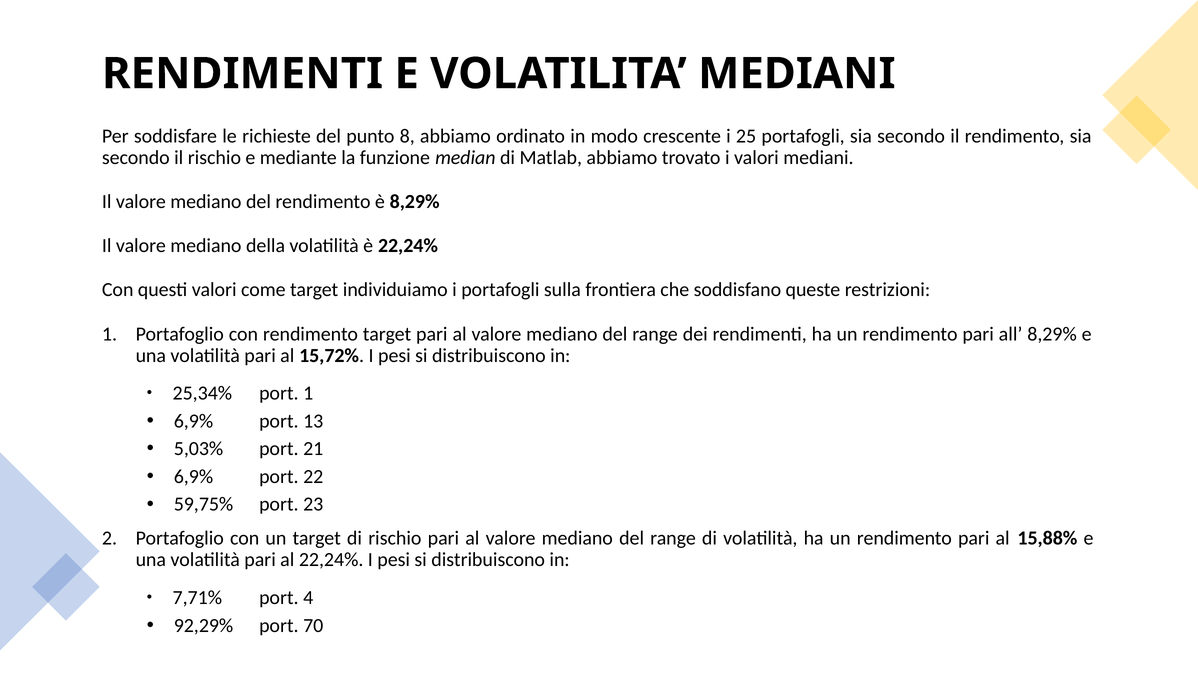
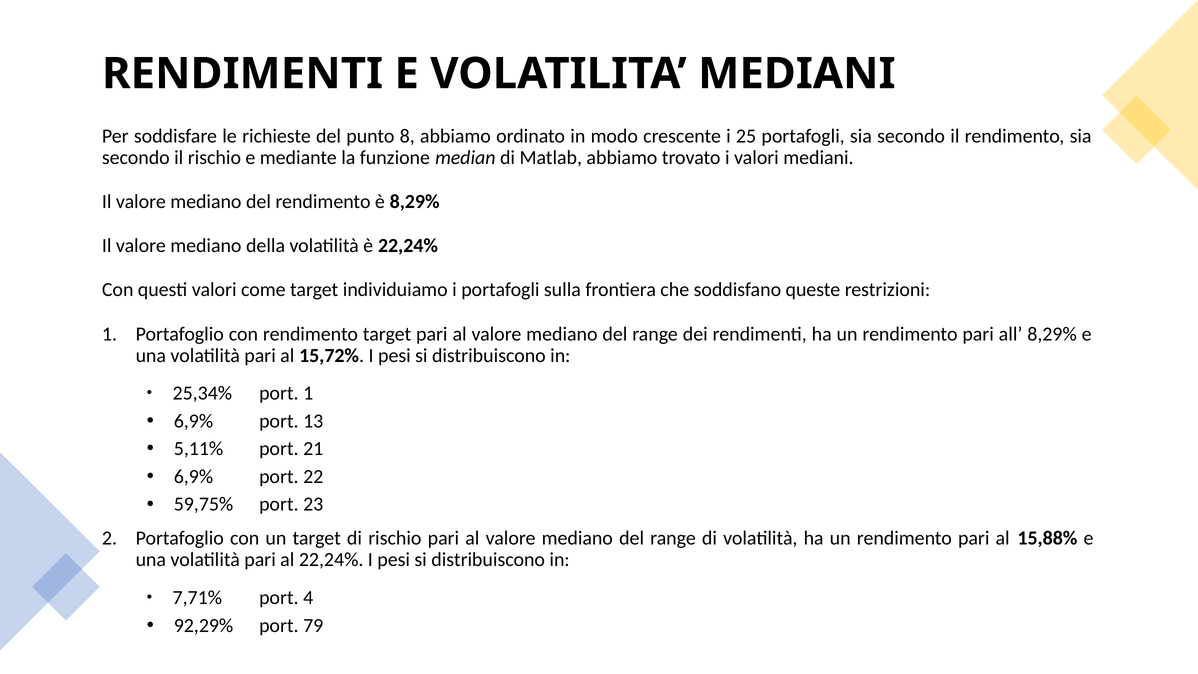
5,03%: 5,03% -> 5,11% (199, 449)
70: 70 -> 79 (313, 625)
